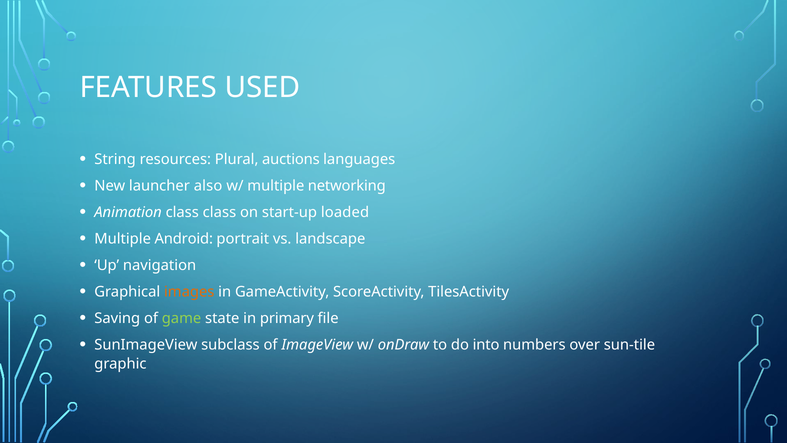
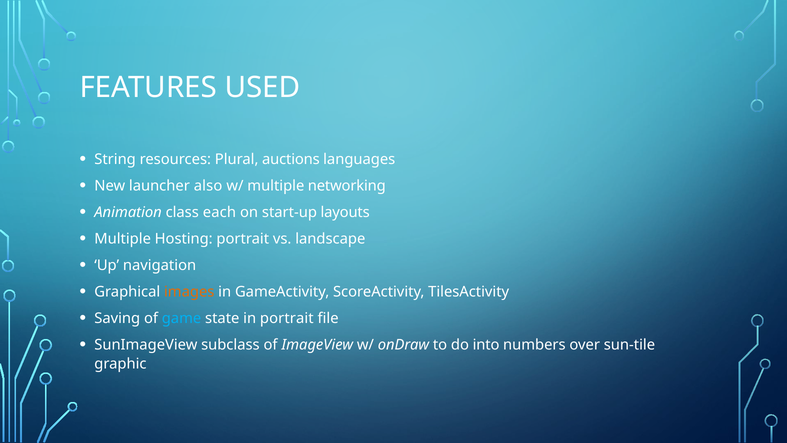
class class: class -> each (219, 212)
loaded: loaded -> layouts (345, 212)
Android: Android -> Hosting (184, 239)
game colour: light green -> light blue (182, 318)
in primary: primary -> portrait (287, 318)
